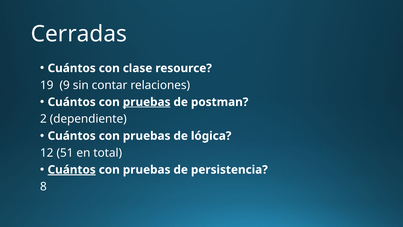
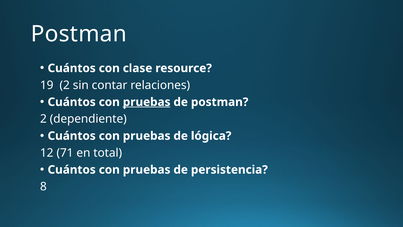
Cerradas: Cerradas -> Postman (79, 34)
19 9: 9 -> 2 (65, 85)
51: 51 -> 71 (65, 153)
Cuántos underline: present -> none (72, 170)
